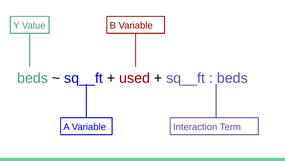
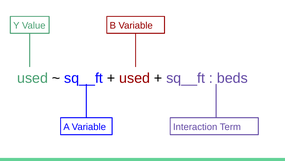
beds: beds -> used (33, 78)
